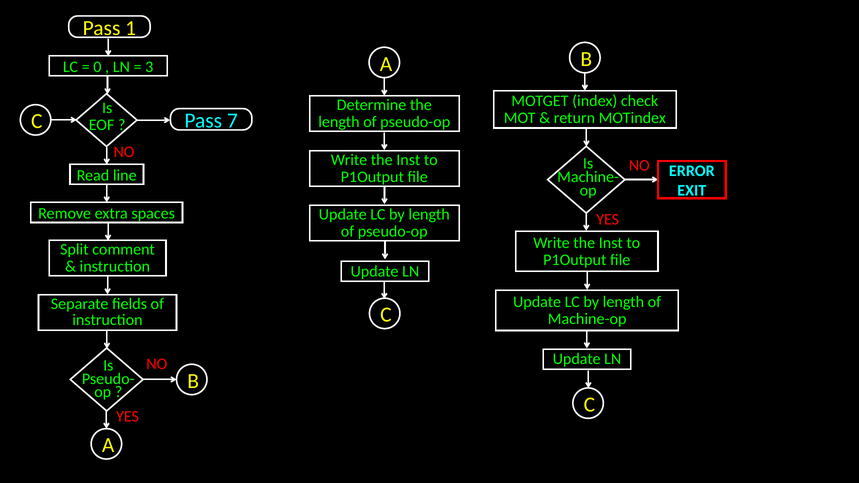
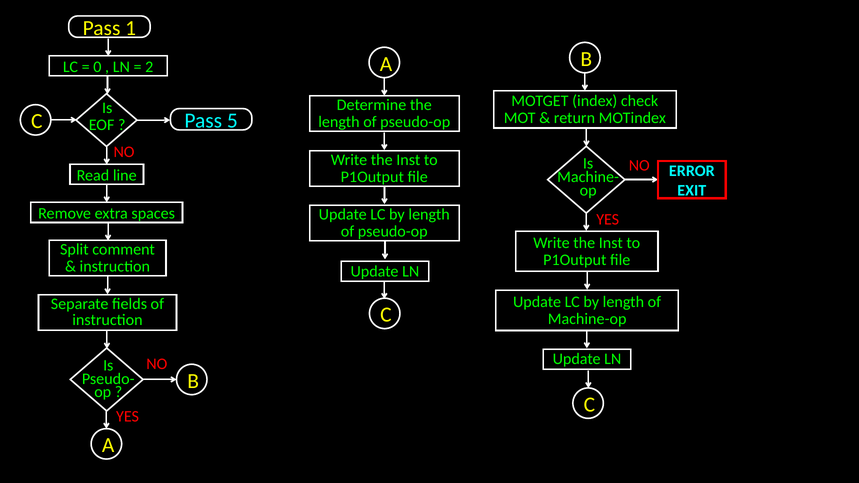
3: 3 -> 2 (149, 67)
7: 7 -> 5 (232, 121)
